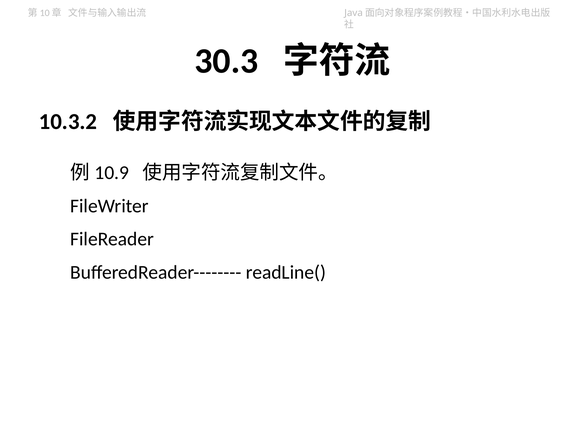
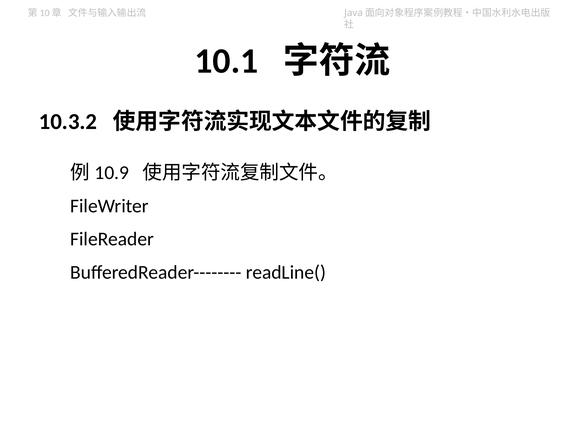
30.3: 30.3 -> 10.1 (226, 61)
